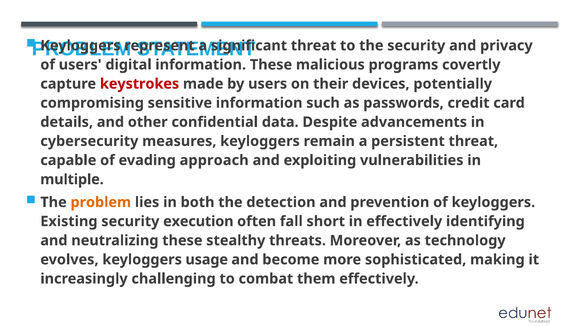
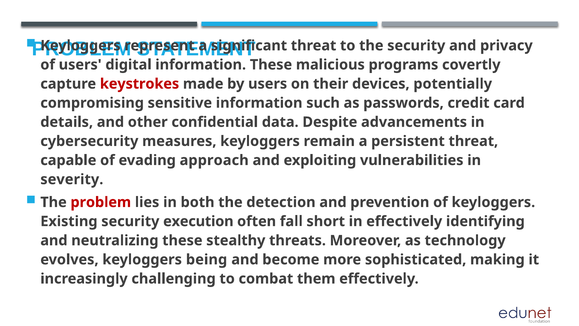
multiple: multiple -> severity (72, 179)
problem colour: orange -> red (101, 202)
usage: usage -> being (207, 259)
